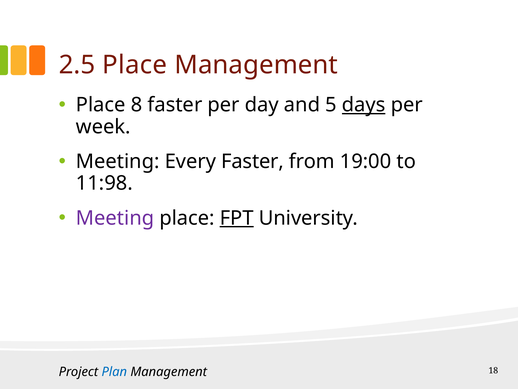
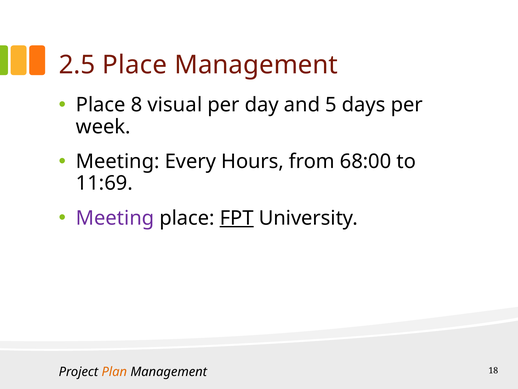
8 faster: faster -> visual (175, 105)
days underline: present -> none (364, 105)
Every Faster: Faster -> Hours (252, 161)
19:00: 19:00 -> 68:00 (366, 161)
11:98: 11:98 -> 11:69 (104, 183)
Plan colour: blue -> orange (114, 371)
